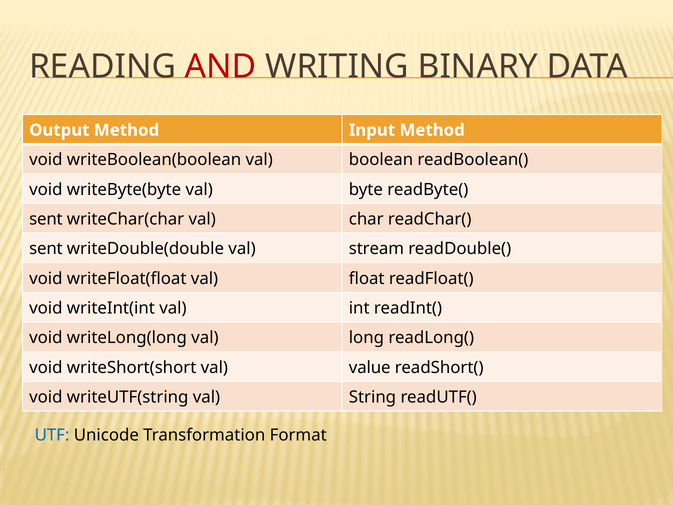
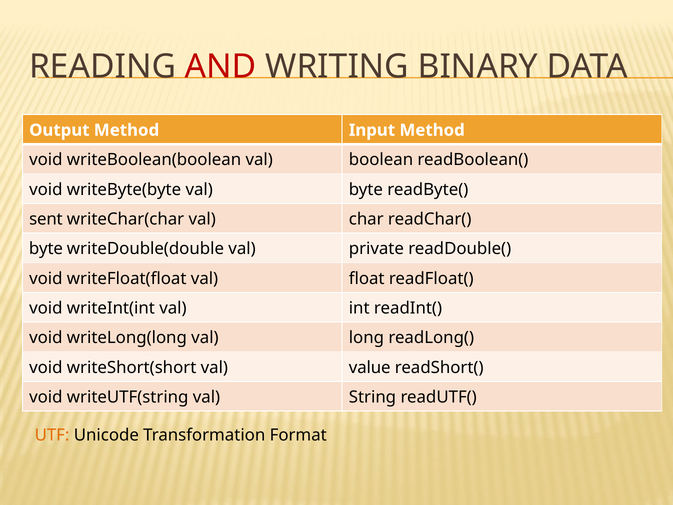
sent: sent -> byte (46, 249)
stream: stream -> private (376, 249)
UTF colour: blue -> orange (52, 435)
